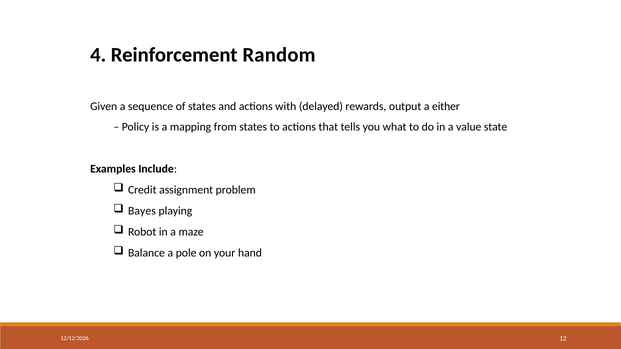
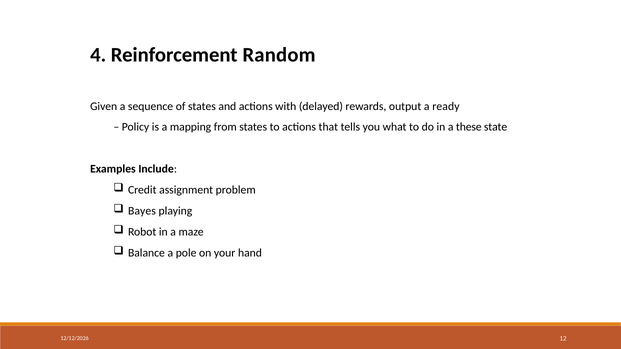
either: either -> ready (446, 106)
value: value -> these (469, 127)
